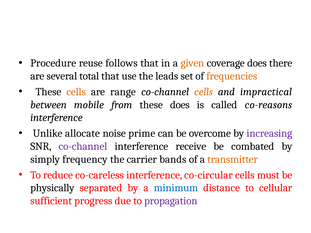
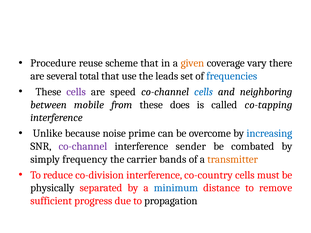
follows: follows -> scheme (122, 63)
coverage does: does -> vary (257, 63)
frequencies colour: orange -> blue (232, 76)
cells colour: orange -> purple (76, 92)
range: range -> speed (123, 92)
cells colour: orange -> blue (203, 92)
impractical: impractical -> neighboring (266, 92)
co-reasons: co-reasons -> co-tapping (268, 105)
allocate: allocate -> because (82, 134)
increasing colour: purple -> blue (269, 134)
receive: receive -> sender (191, 146)
co-careless: co-careless -> co-division (100, 175)
co-circular: co-circular -> co-country (208, 175)
cellular: cellular -> remove (276, 188)
propagation colour: purple -> black (171, 201)
